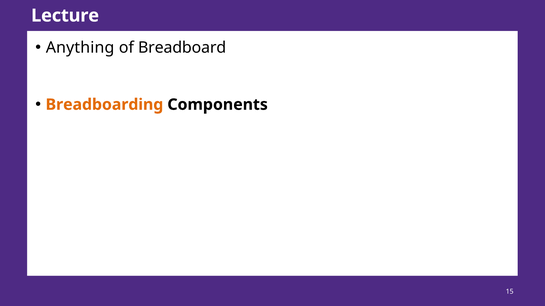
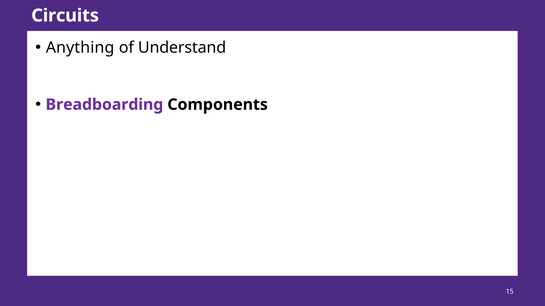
Lecture: Lecture -> Circuits (65, 16)
Breadboard: Breadboard -> Understand (182, 48)
Breadboarding colour: orange -> purple (104, 105)
